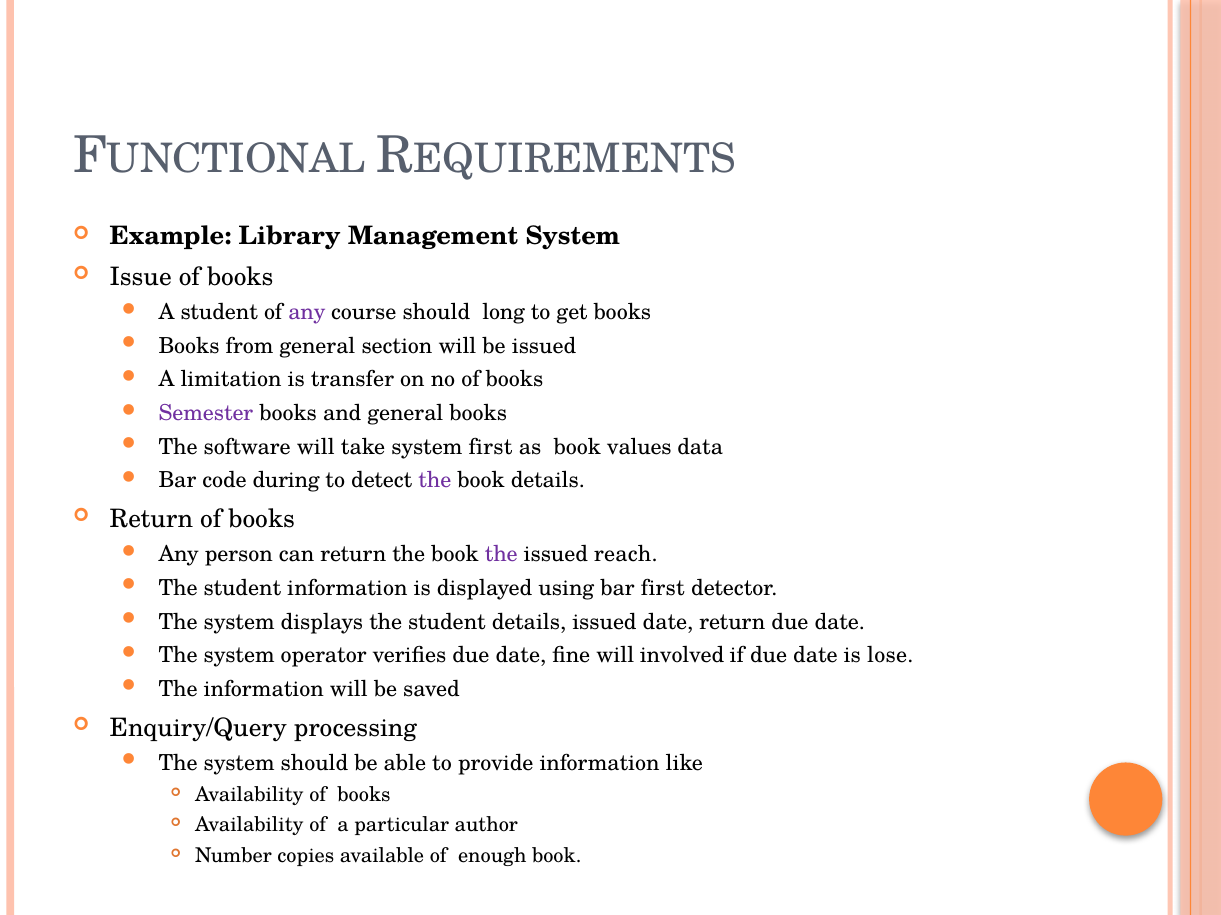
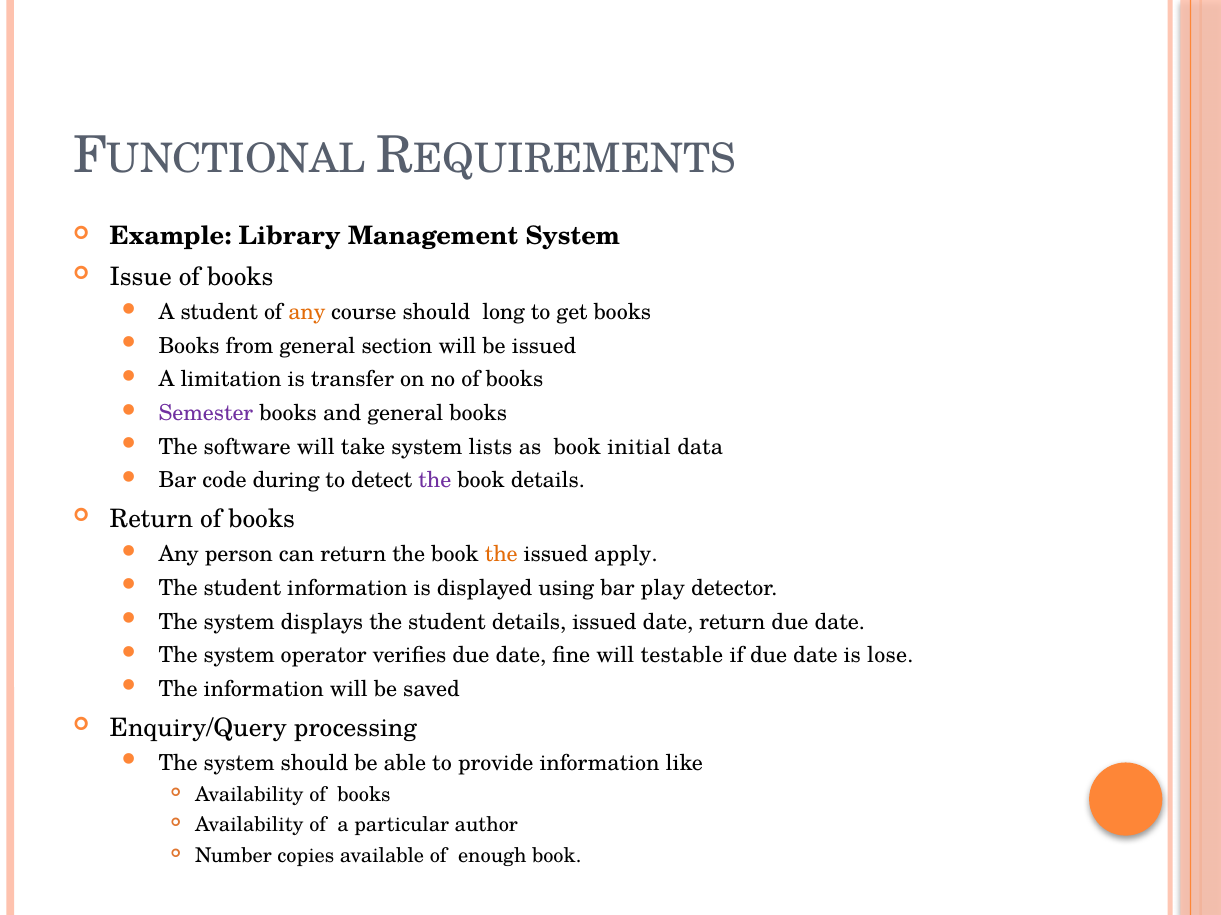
any colour: purple -> orange (307, 313)
system first: first -> lists (491, 447)
values: values -> initial (639, 447)
the colour: purple -> orange (501, 555)
reach: reach -> apply (626, 555)
bar first: first -> play (663, 589)
involved: involved -> testable (682, 656)
